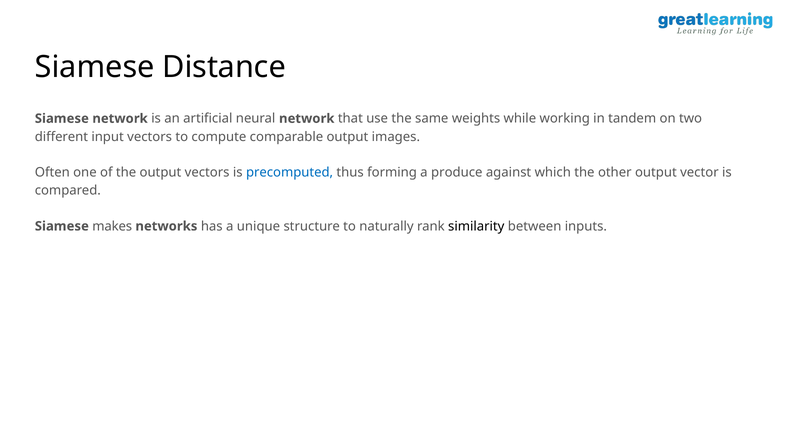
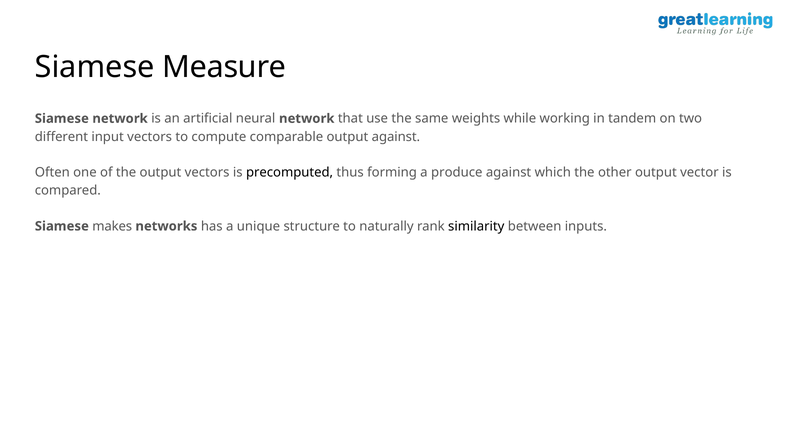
Distance: Distance -> Measure (224, 67)
output images: images -> against (396, 137)
precomputed colour: blue -> black (290, 172)
